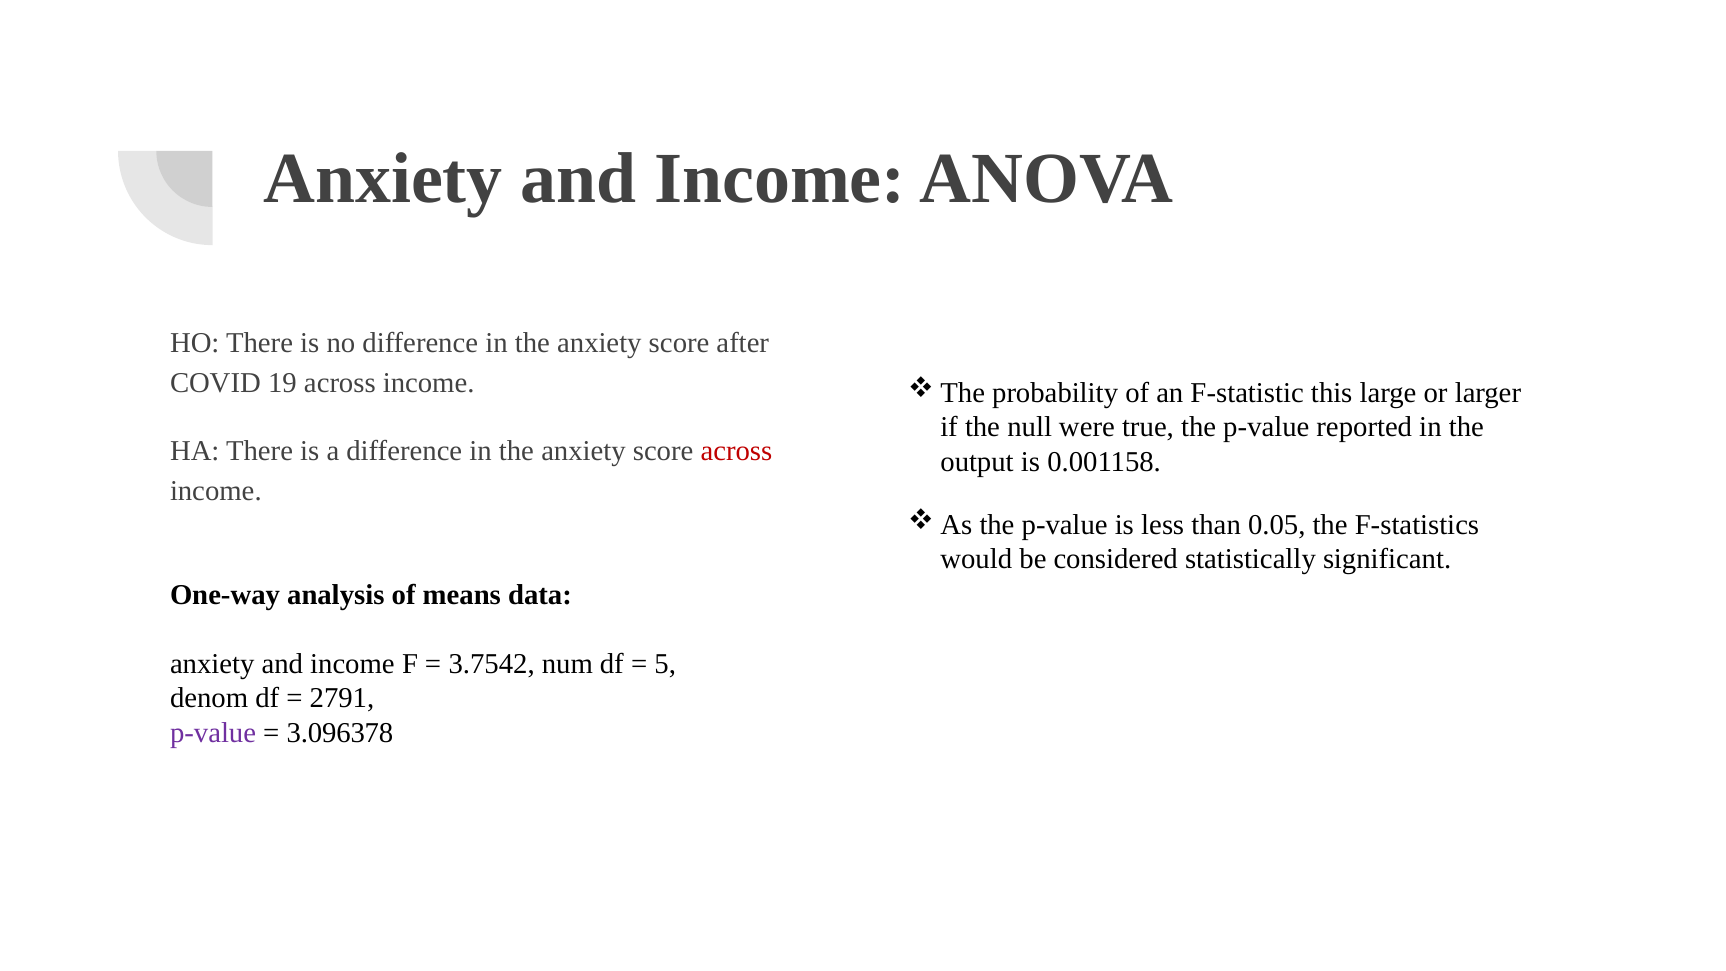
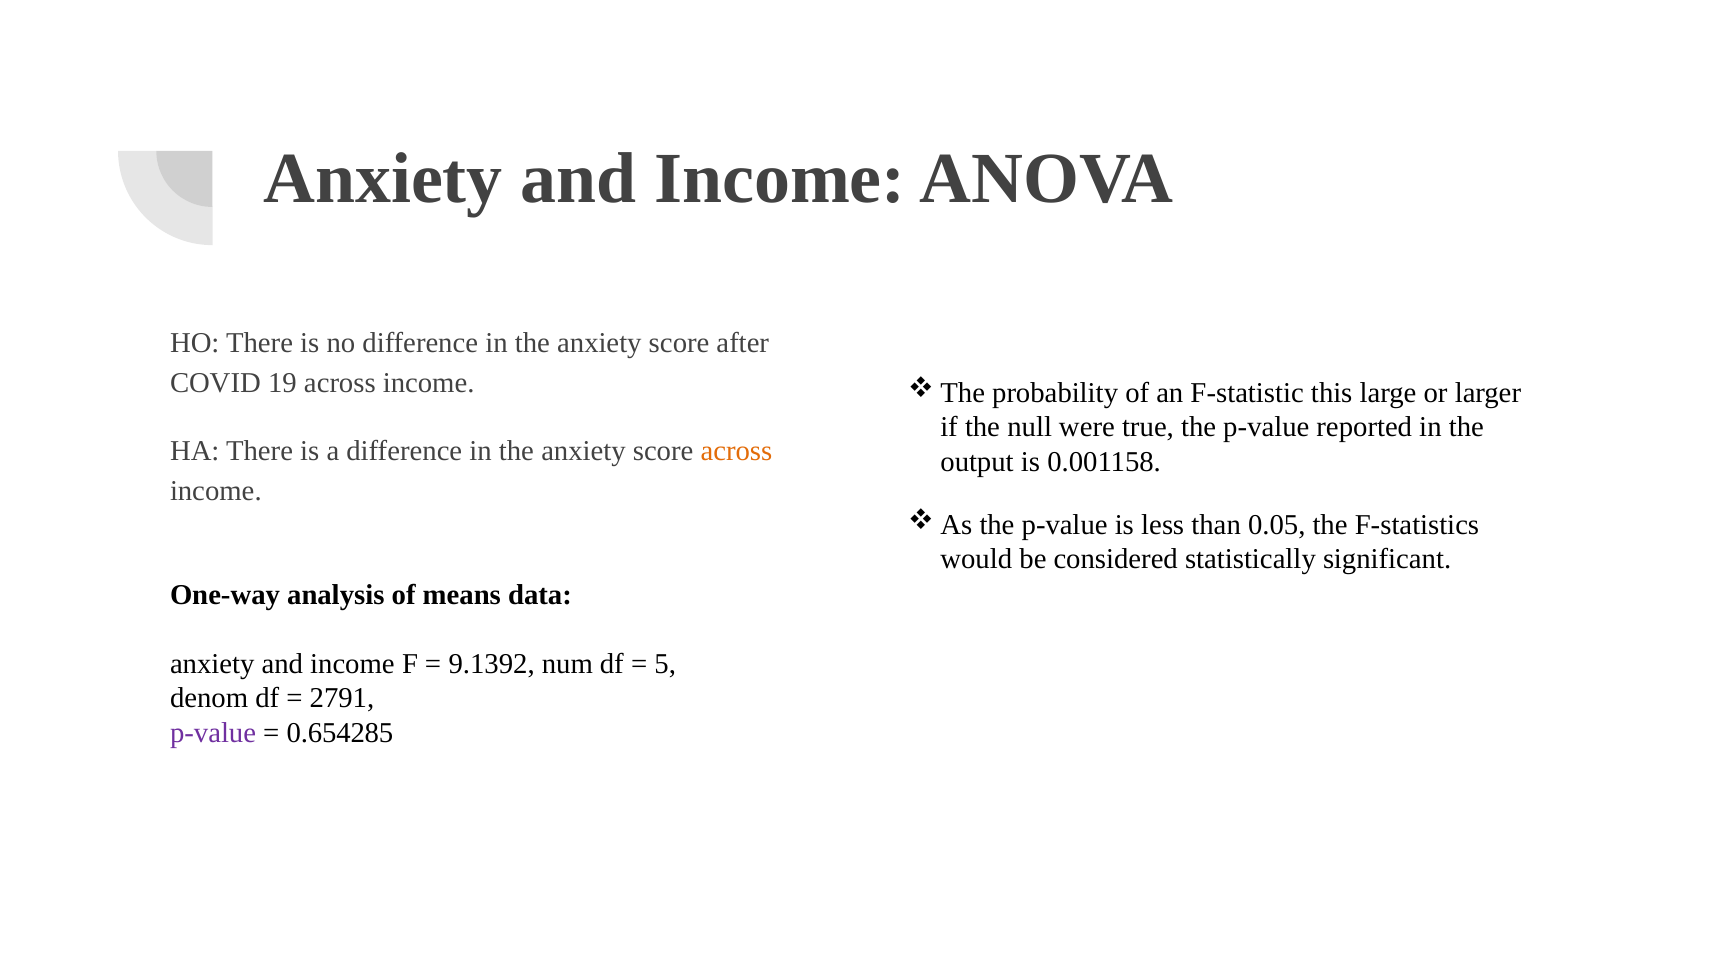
across colour: red -> orange (736, 451)
3.7542: 3.7542 -> 9.1392 (492, 664)
3.096378: 3.096378 -> 0.654285 (340, 733)
